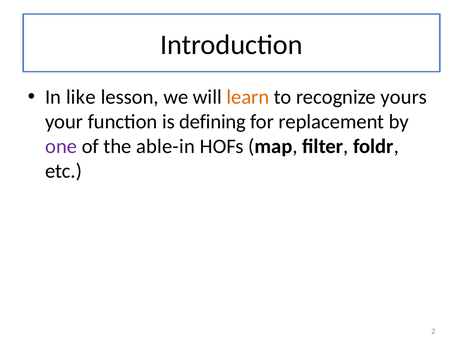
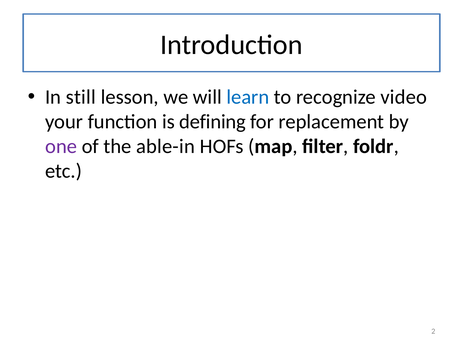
like: like -> still (81, 97)
learn colour: orange -> blue (248, 97)
yours: yours -> video (404, 97)
